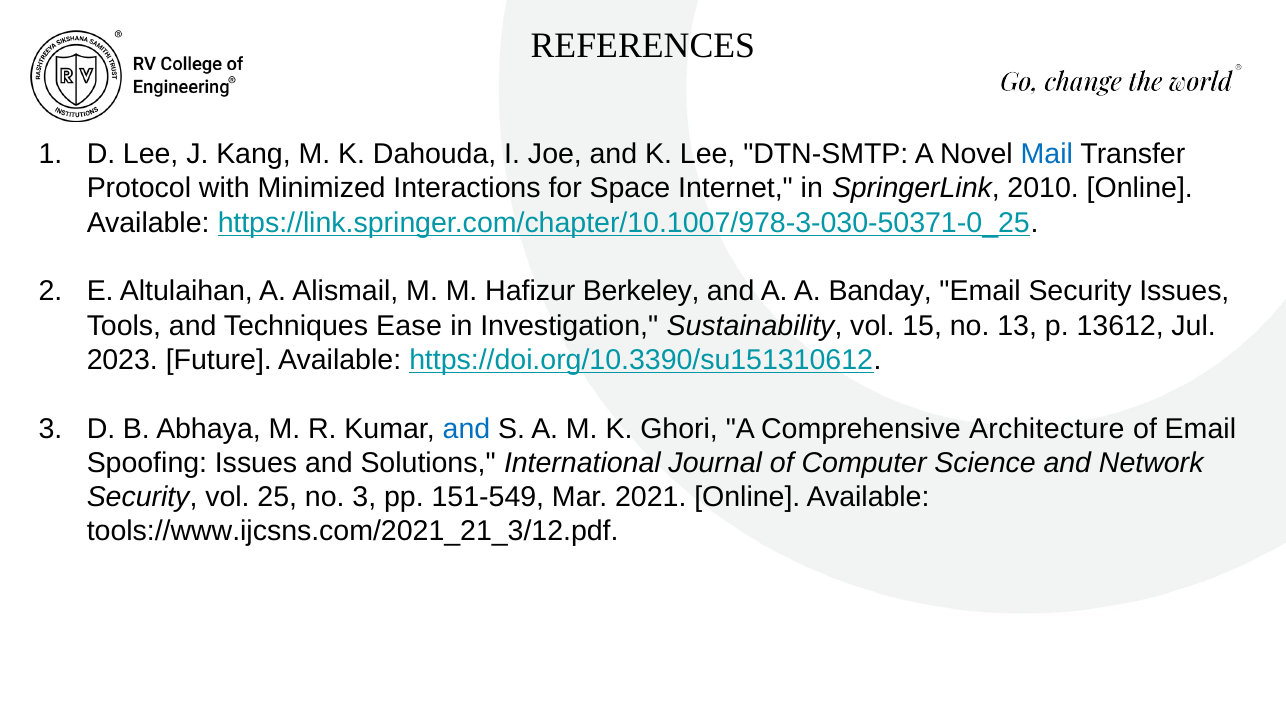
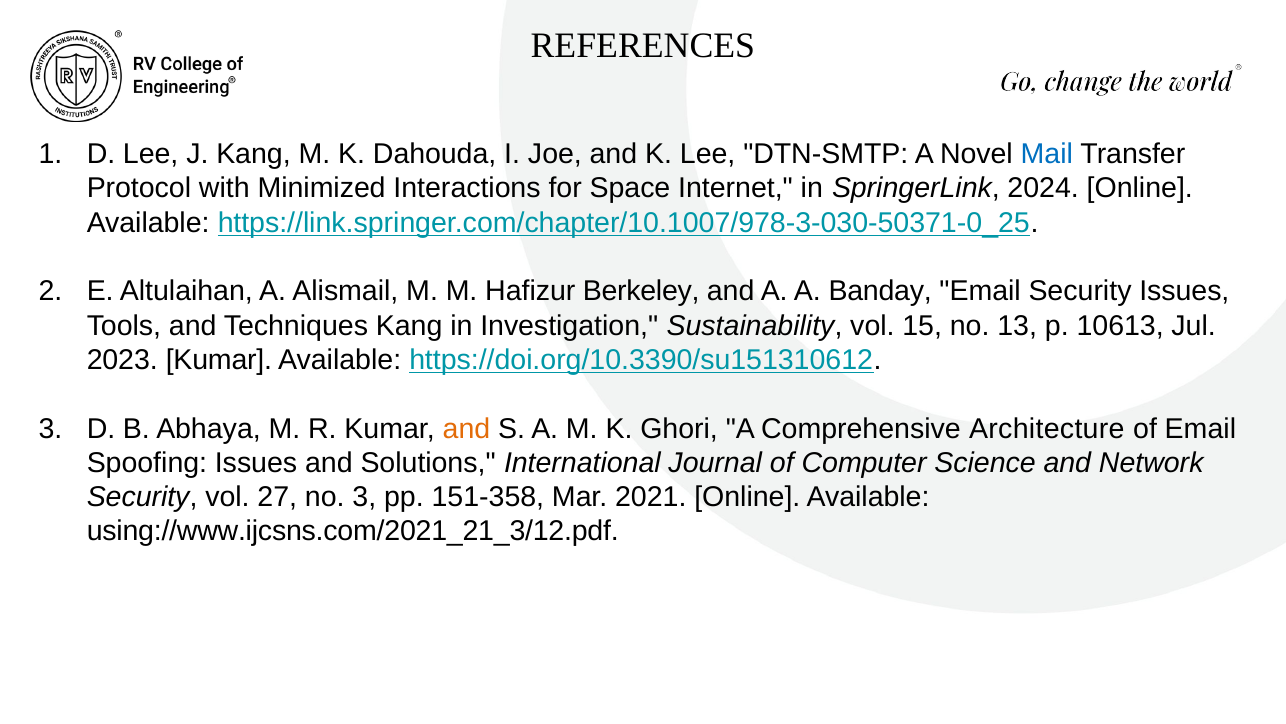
2010: 2010 -> 2024 (1043, 188)
Techniques Ease: Ease -> Kang (409, 325)
13612: 13612 -> 10613 (1120, 325)
2023 Future: Future -> Kumar (219, 360)
and colour: blue -> orange (466, 428)
25: 25 -> 27 (277, 497)
151-549: 151-549 -> 151-358 (488, 497)
tools://www.ijcsns.com/2021_21_3/12.pdf: tools://www.ijcsns.com/2021_21_3/12.pdf -> using://www.ijcsns.com/2021_21_3/12.pdf (353, 531)
